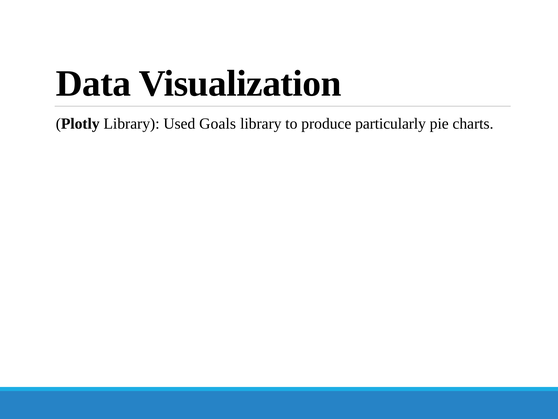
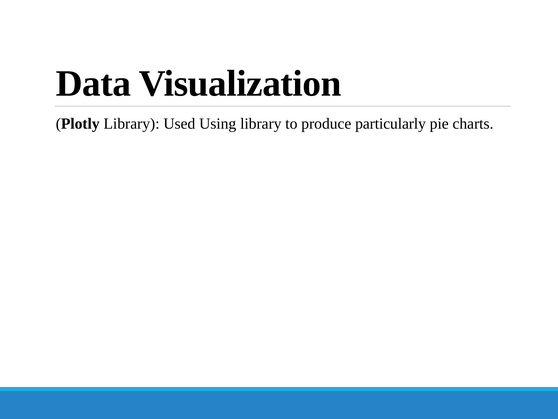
Goals: Goals -> Using (218, 124)
